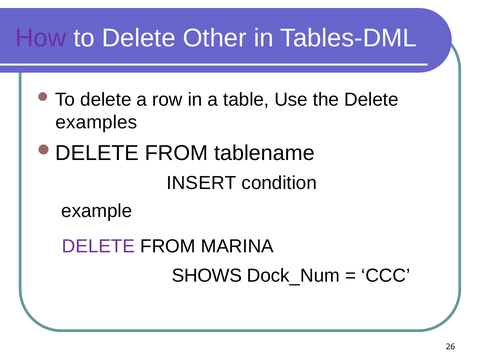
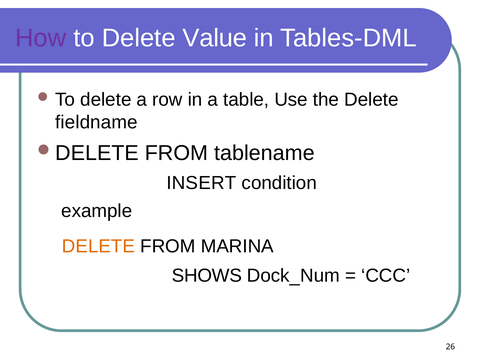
Other: Other -> Value (215, 38)
examples: examples -> fieldname (96, 122)
DELETE colour: purple -> orange (98, 246)
